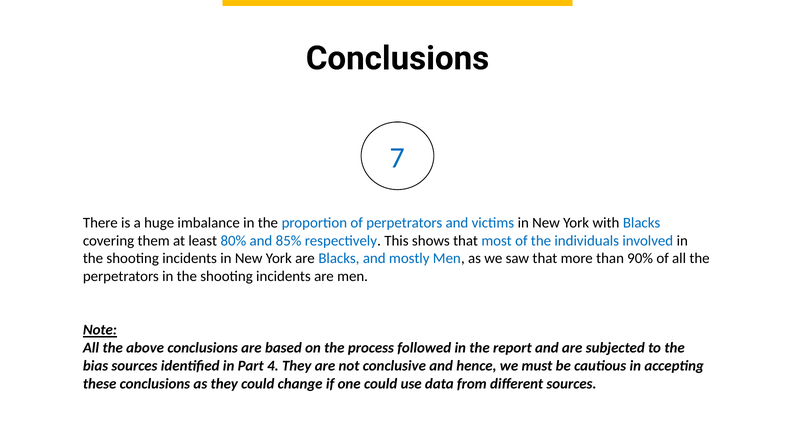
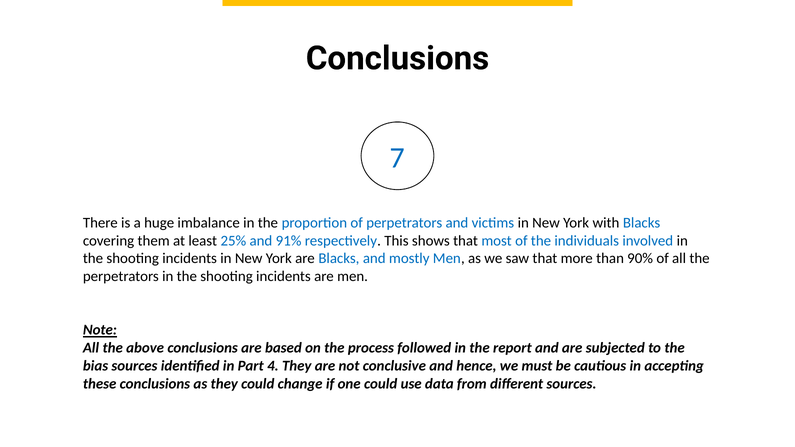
80%: 80% -> 25% (233, 241)
85%: 85% -> 91% (289, 241)
